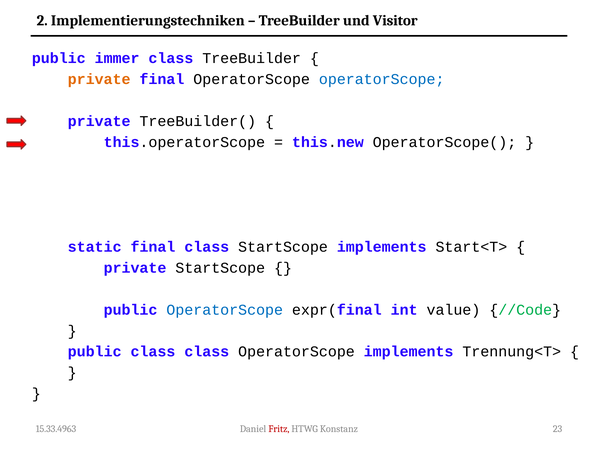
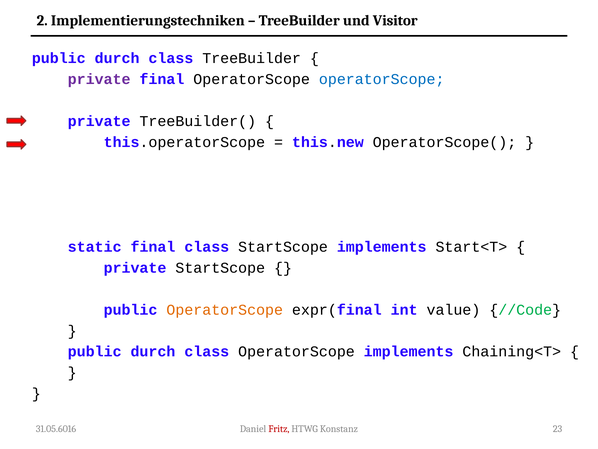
immer: immer -> durch (117, 58)
private colour: orange -> purple (99, 79)
OperatorScope colour: blue -> orange (225, 309)
class: class -> durch (153, 351)
Trennung<T>: Trennung<T> -> Chaining<T> (512, 351)
15.33.4963: 15.33.4963 -> 31.05.6016 (56, 428)
